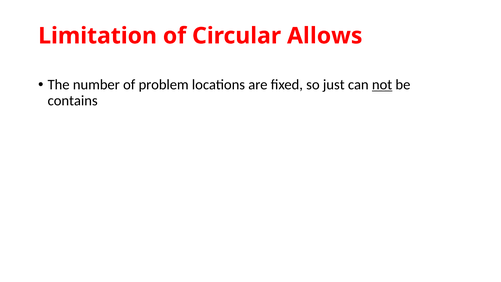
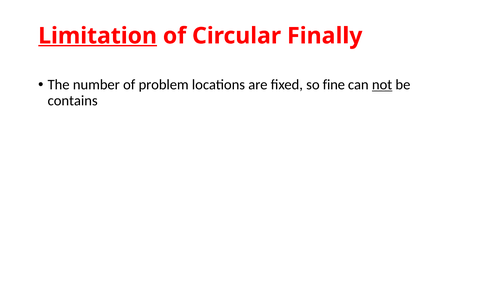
Limitation underline: none -> present (98, 36)
Allows: Allows -> Finally (325, 36)
just: just -> fine (334, 85)
